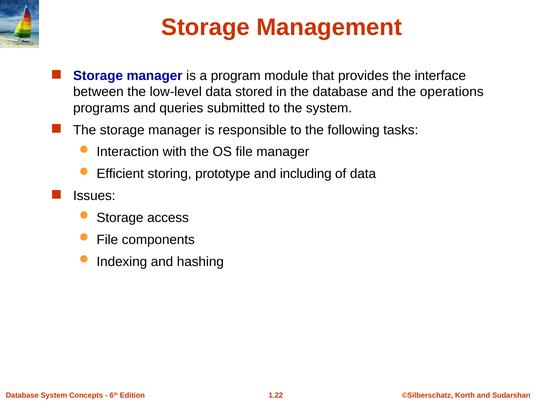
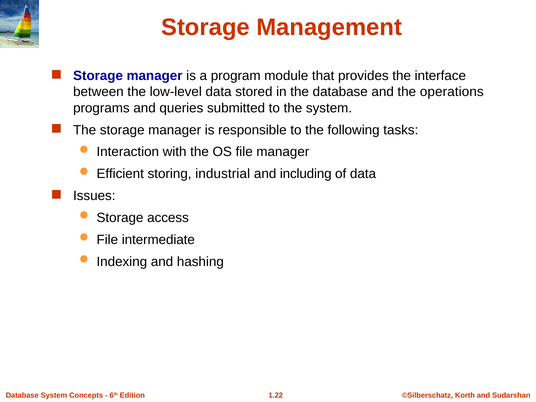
prototype: prototype -> industrial (223, 174)
components: components -> intermediate (158, 240)
